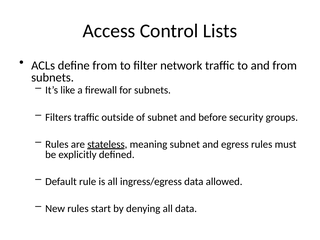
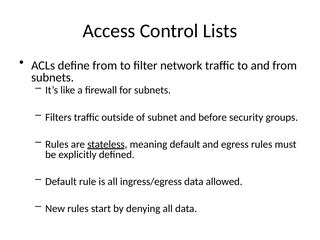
meaning subnet: subnet -> default (185, 144)
